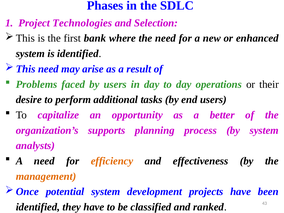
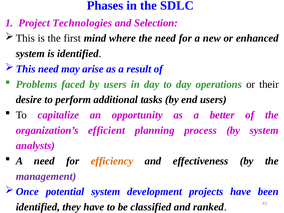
bank: bank -> mind (95, 38)
supports: supports -> efficient (107, 130)
management colour: orange -> purple (46, 176)
